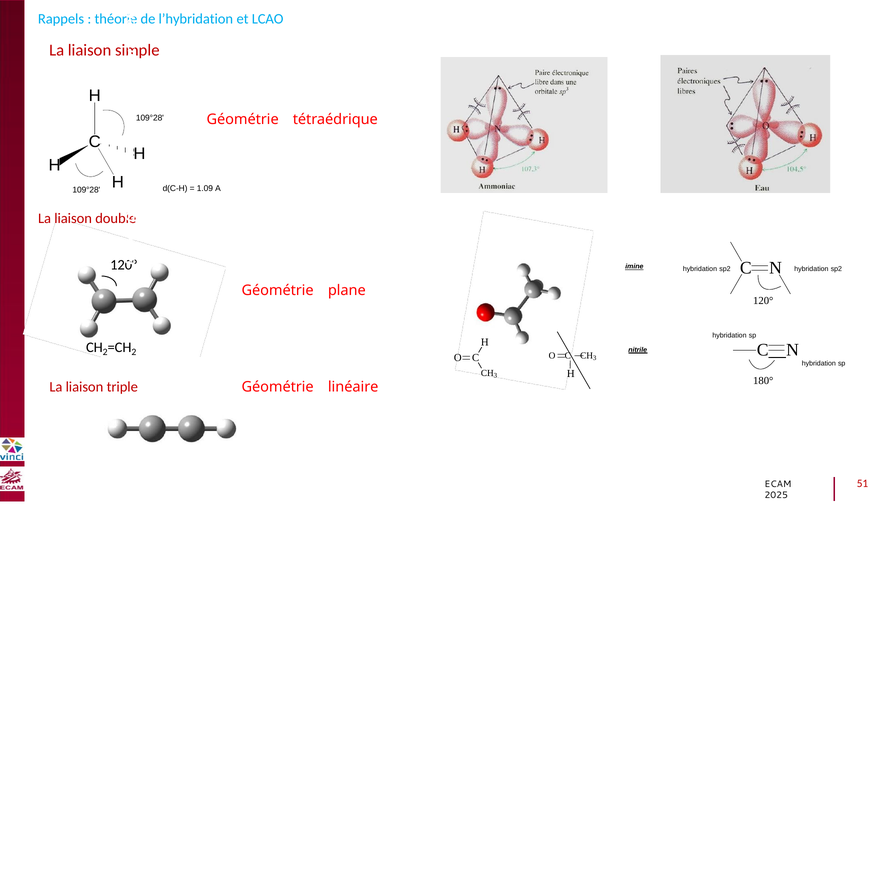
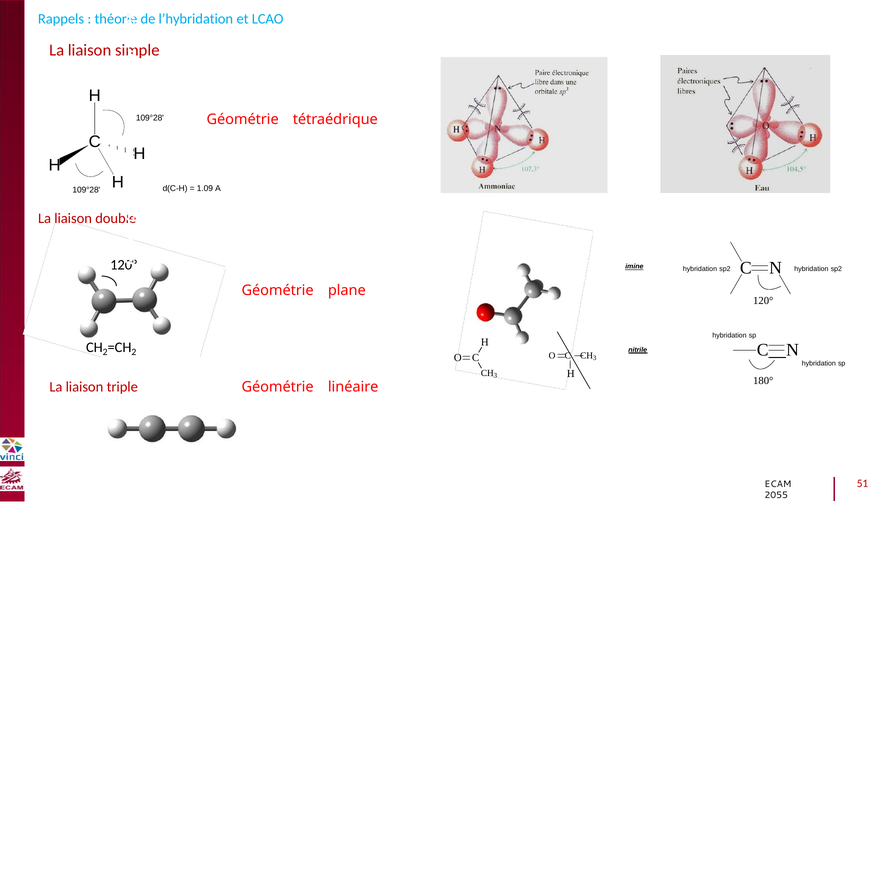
2025: 2025 -> 2055 (776, 495)
